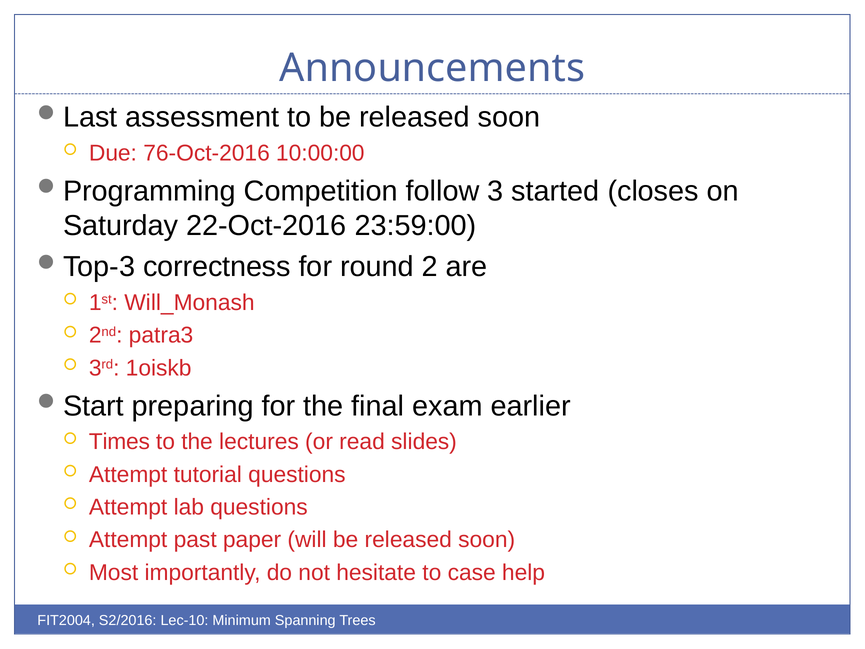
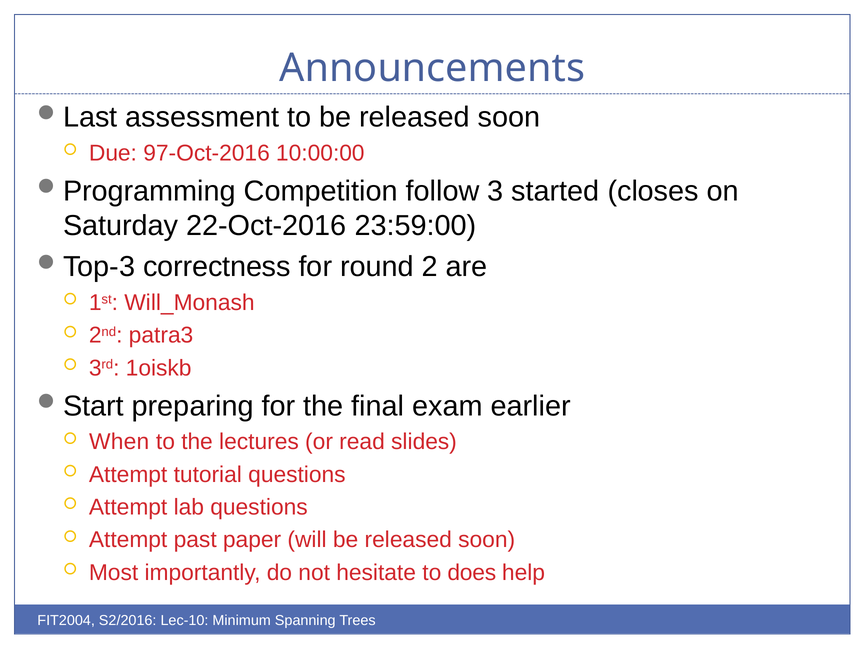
76-Oct-2016: 76-Oct-2016 -> 97-Oct-2016 (207, 153)
Times: Times -> When (119, 442)
case: case -> does (472, 572)
